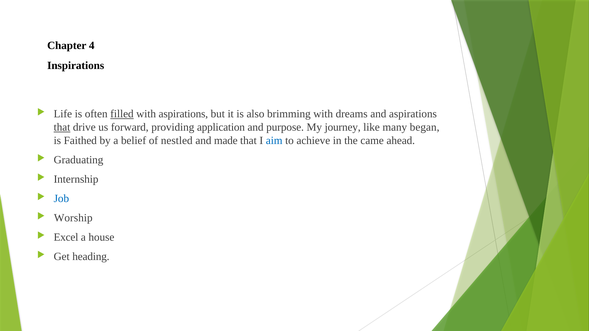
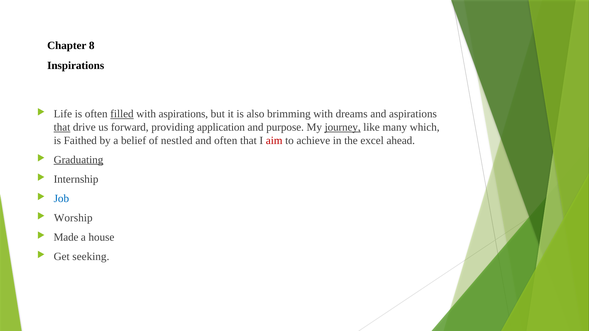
4: 4 -> 8 (92, 46)
journey underline: none -> present (343, 127)
began: began -> which (425, 127)
and made: made -> often (226, 140)
aim colour: blue -> red (274, 140)
came: came -> excel (372, 140)
Graduating underline: none -> present (78, 160)
Excel: Excel -> Made (66, 237)
heading: heading -> seeking (91, 257)
